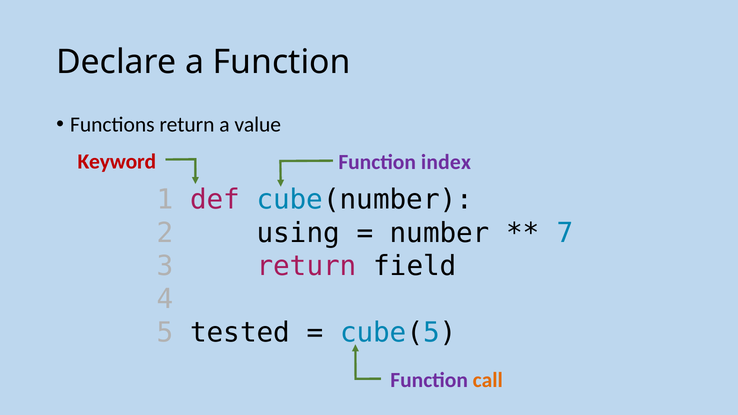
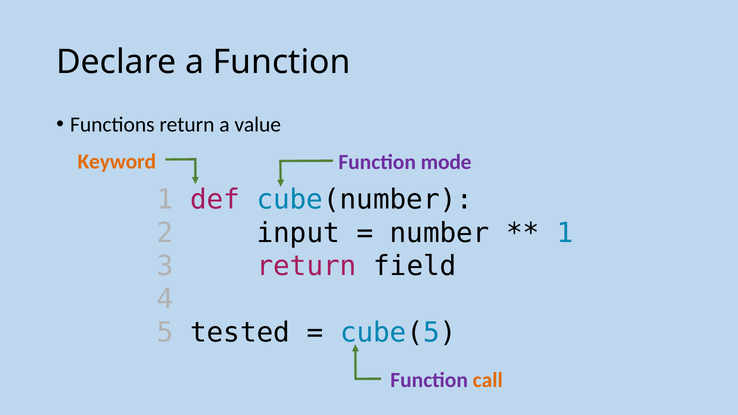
Keyword colour: red -> orange (117, 162)
index: index -> mode (446, 162)
using: using -> input (298, 233)
7: 7 -> 1 (565, 233)
